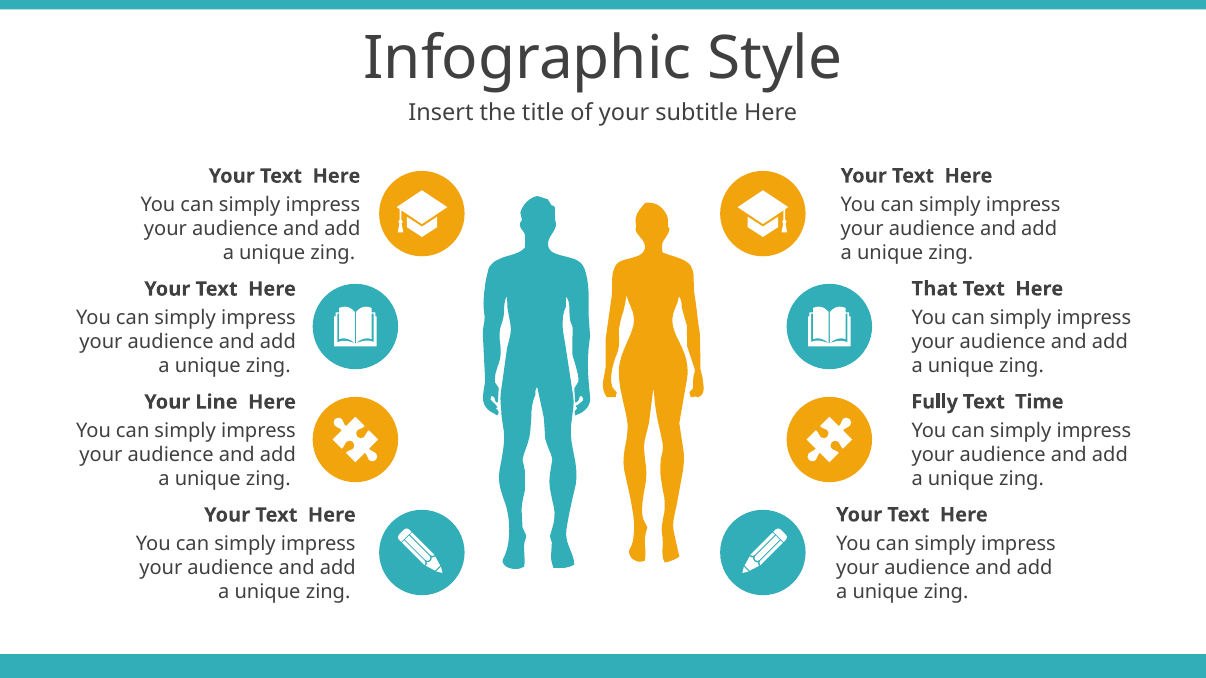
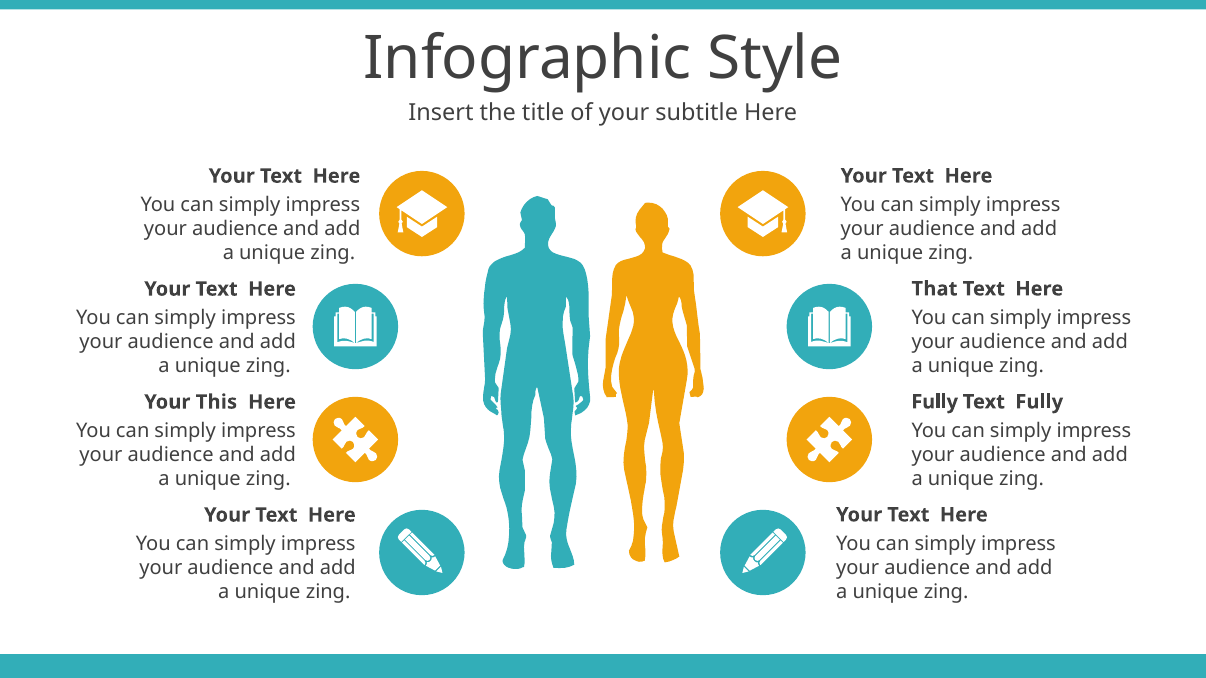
Text Time: Time -> Fully (1039, 402)
Line: Line -> This (216, 402)
